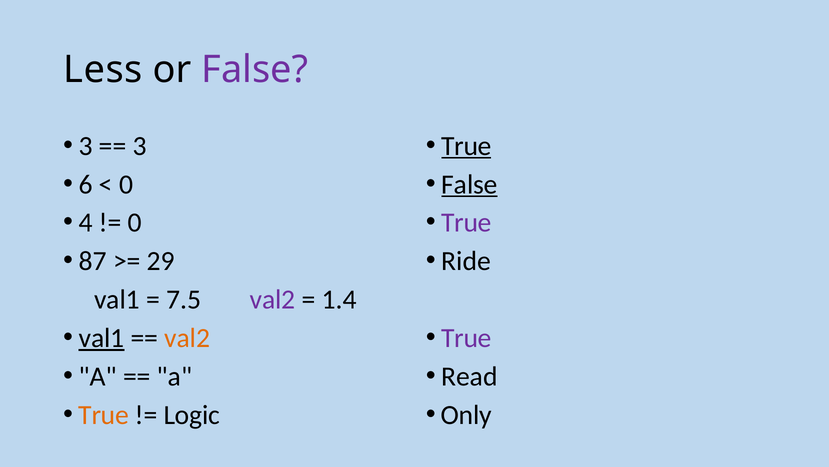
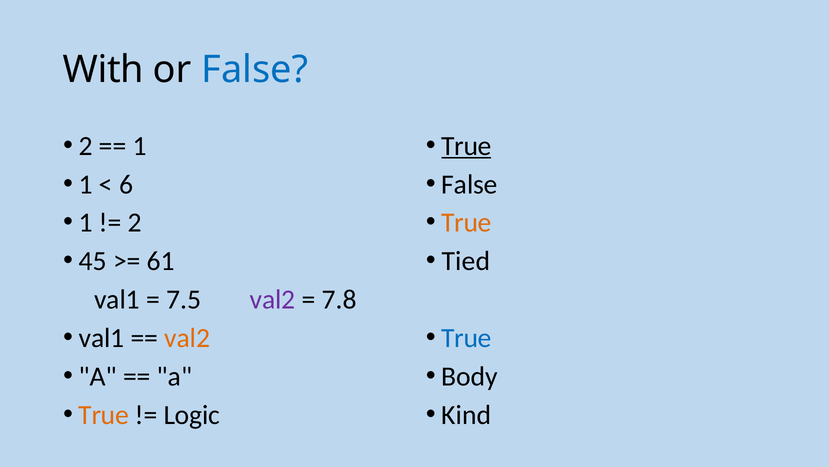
Less: Less -> With (103, 70)
False colour: purple -> blue (255, 70)
3: 3 -> 2 (86, 146)
3: 3 -> 1 (140, 146)
6: 6 -> 1 (86, 184)
0: 0 -> 6 (126, 184)
False underline: present -> none (470, 184)
4: 4 -> 1 (86, 222)
0: 0 -> 2 (135, 222)
True colour: purple -> orange (466, 222)
87: 87 -> 45 (93, 261)
29: 29 -> 61 (161, 261)
Ride: Ride -> Tied (466, 261)
1.4: 1.4 -> 7.8 (339, 299)
val1 underline: present -> none (102, 338)
True colour: purple -> blue (466, 338)
Read: Read -> Body (470, 376)
Only: Only -> Kind (466, 414)
